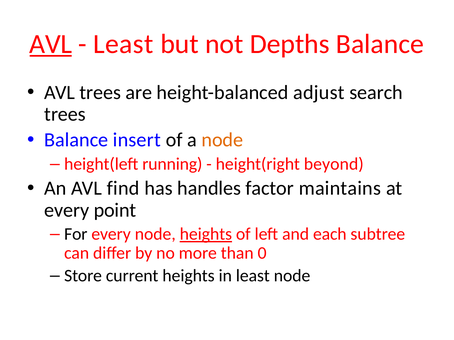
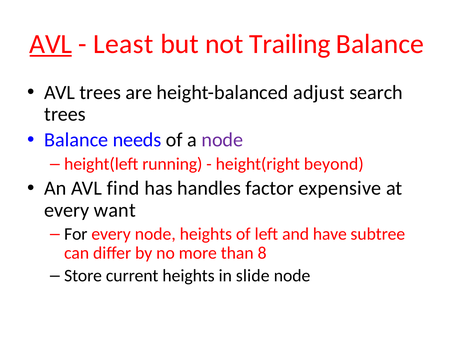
Depths: Depths -> Trailing (290, 44)
insert: insert -> needs (137, 140)
node colour: orange -> purple (222, 140)
maintains: maintains -> expensive (340, 189)
point: point -> want (115, 210)
heights underline: present -> none (206, 234)
each: each -> have (330, 234)
0: 0 -> 8 (262, 253)
in least: least -> slide (253, 276)
